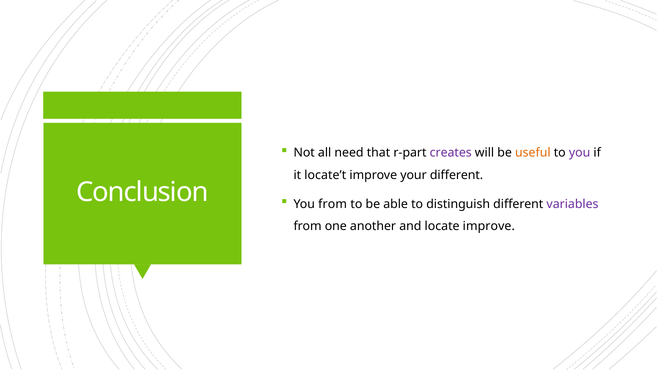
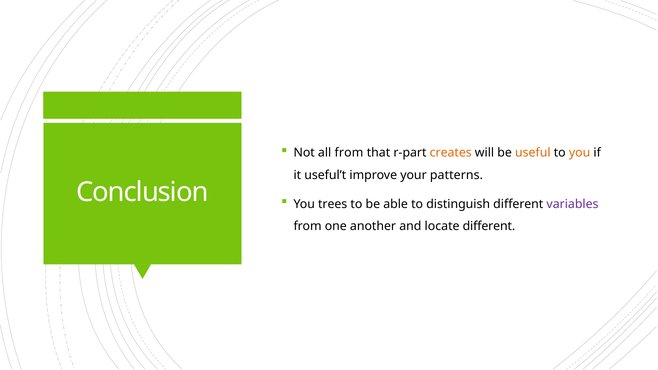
all need: need -> from (349, 153)
creates colour: purple -> orange (451, 153)
you colour: purple -> orange (580, 153)
locate’t: locate’t -> useful’t (325, 175)
your different: different -> patterns (456, 175)
You from: from -> trees (333, 204)
locate improve: improve -> different (489, 226)
